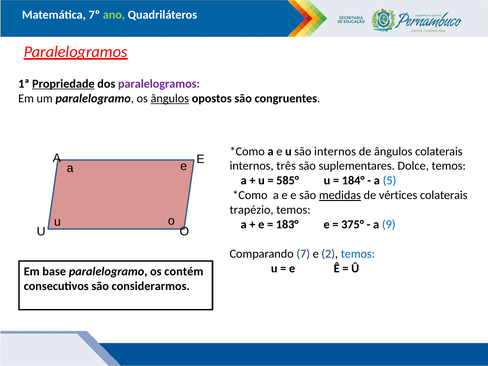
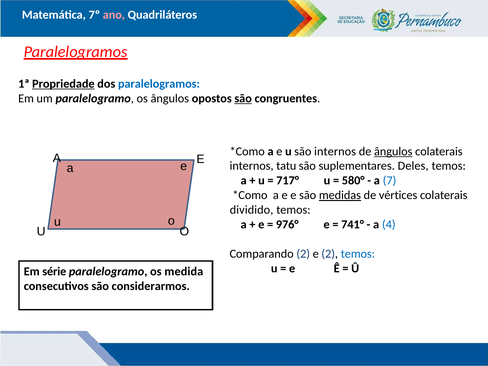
ano colour: light green -> pink (114, 15)
paralelogramos colour: purple -> blue (159, 84)
ângulos underline: present -> none (170, 98)
são underline: none -> present (243, 98)
ângulos underline: none -> present (393, 151)
três: três -> tatu (286, 166)
Dolce: Dolce -> Deles (413, 166)
585°: 585° -> 717° (288, 181)
184°: 184° -> 580° (353, 181)
5: 5 -> 7 (390, 181)
trapézio: trapézio -> dividido (252, 210)
183°: 183° -> 976° (287, 225)
375°: 375° -> 741° (353, 225)
9: 9 -> 4 (389, 225)
Comparando 7: 7 -> 2 (303, 254)
base: base -> série (54, 272)
contém: contém -> medida (184, 272)
